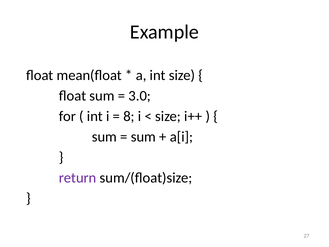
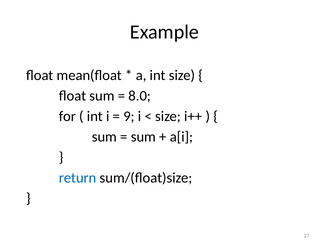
3.0: 3.0 -> 8.0 (140, 96)
8: 8 -> 9 (129, 116)
return colour: purple -> blue (78, 178)
